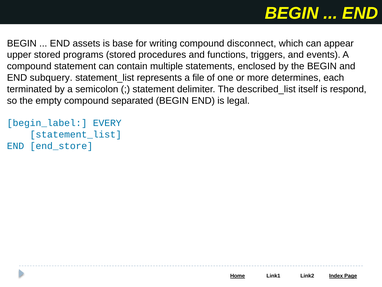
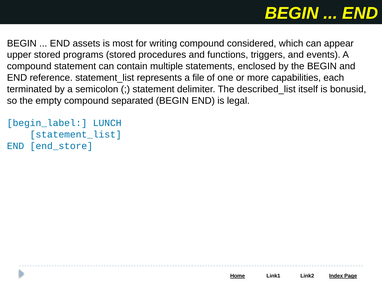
base: base -> most (123, 43)
disconnect: disconnect -> considered (252, 43)
subquery: subquery -> reference (51, 78)
determines: determines -> capabilities (296, 78)
respond: respond -> bonusid (348, 89)
EVERY: EVERY -> LUNCH (107, 123)
